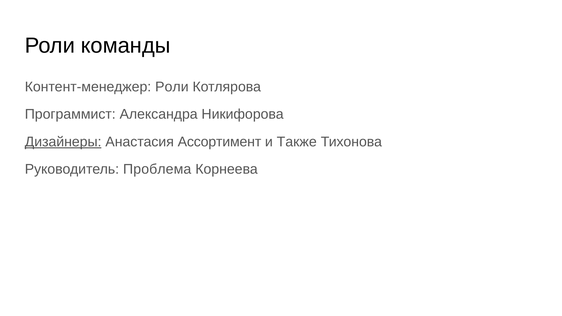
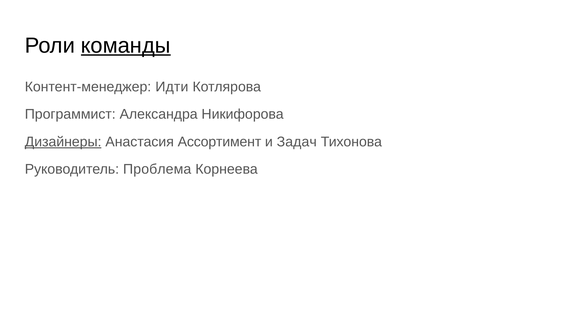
команды underline: none -> present (126, 46)
Контент-менеджер Роли: Роли -> Идти (172, 87)
Также: Также -> Задач (297, 142)
